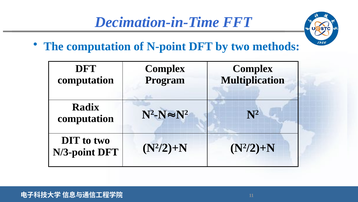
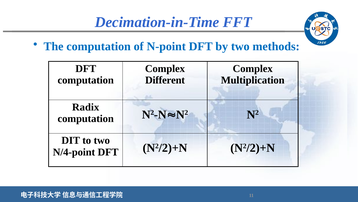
Program: Program -> Different (165, 80)
N/3-point: N/3-point -> N/4-point (74, 152)
